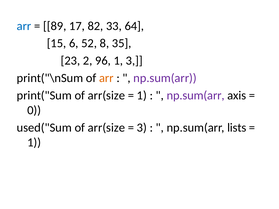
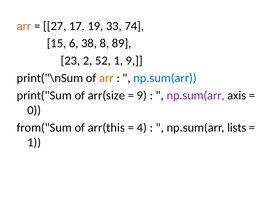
arr colour: blue -> orange (24, 26)
89: 89 -> 27 (55, 26)
82: 82 -> 19 (95, 26)
64: 64 -> 74 (134, 26)
52: 52 -> 38 (89, 43)
35: 35 -> 89 (122, 43)
96: 96 -> 52 (103, 61)
1 3: 3 -> 9 (134, 61)
np.sum(arr colour: purple -> blue (165, 78)
1: 1 -> 9 (142, 95)
used("Sum: used("Sum -> from("Sum (44, 128)
arr(size: arr(size -> arr(this (106, 128)
3: 3 -> 4 (142, 128)
